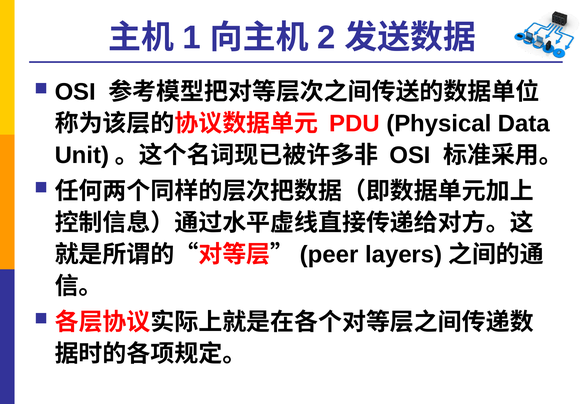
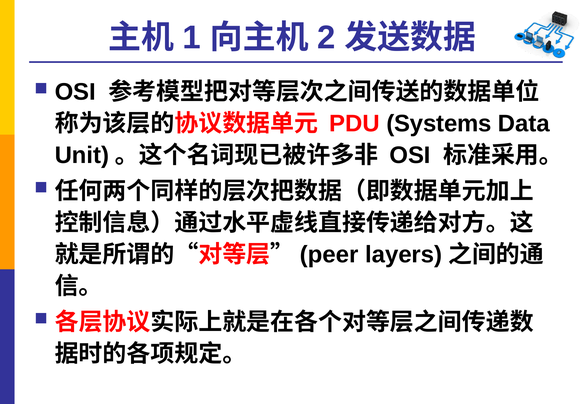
Physical: Physical -> Systems (439, 124)
